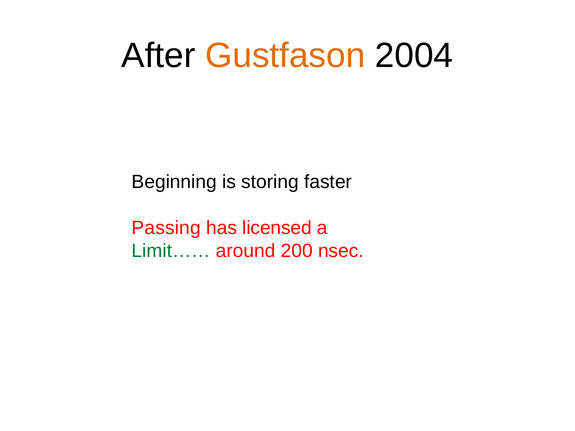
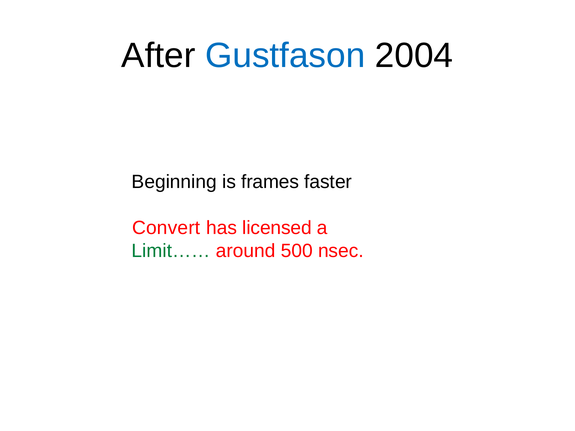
Gustfason colour: orange -> blue (285, 56)
storing: storing -> frames (270, 182)
Passing: Passing -> Convert (166, 228)
200: 200 -> 500 (297, 251)
